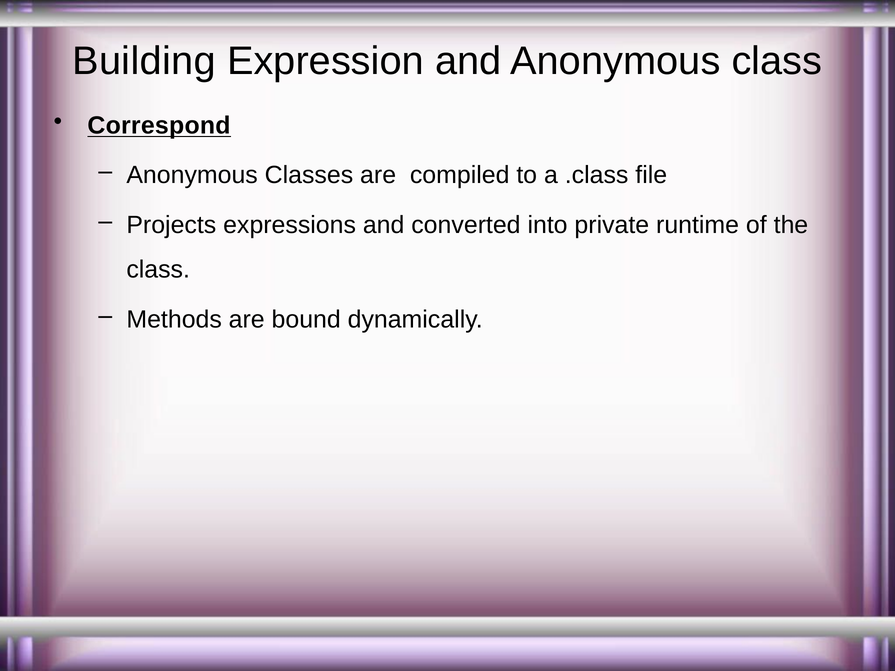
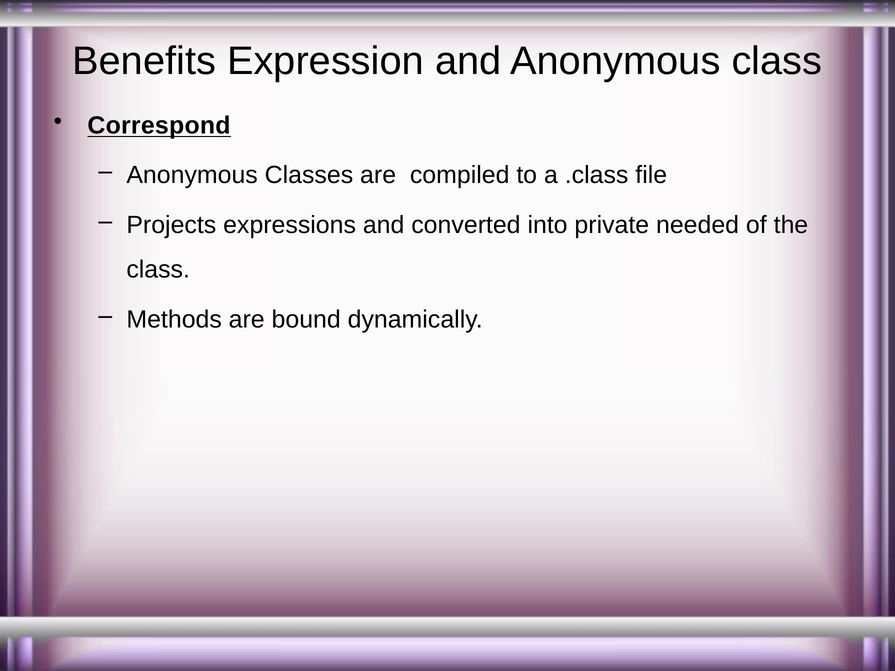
Building: Building -> Benefits (144, 61)
runtime: runtime -> needed (698, 225)
